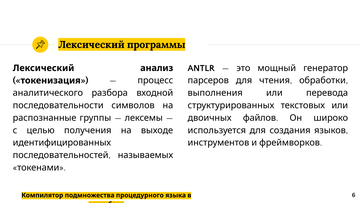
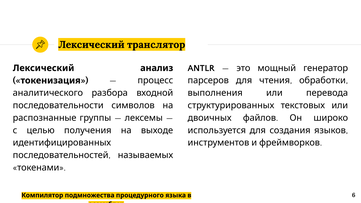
программы: программы -> транслятор (156, 45)
